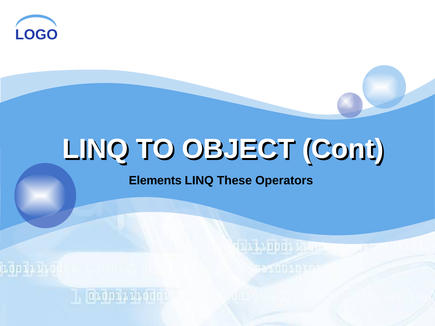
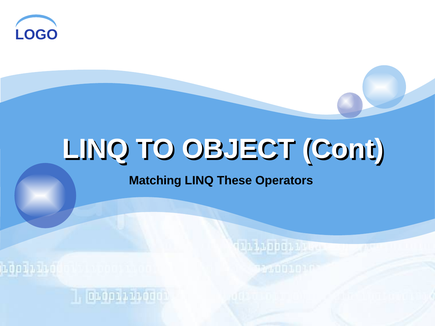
Elements: Elements -> Matching (155, 181)
